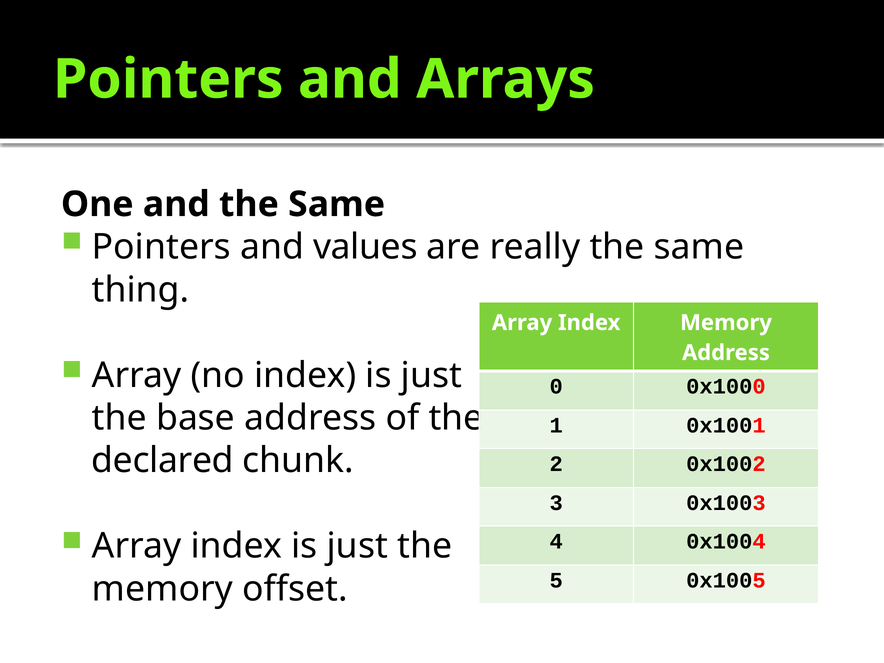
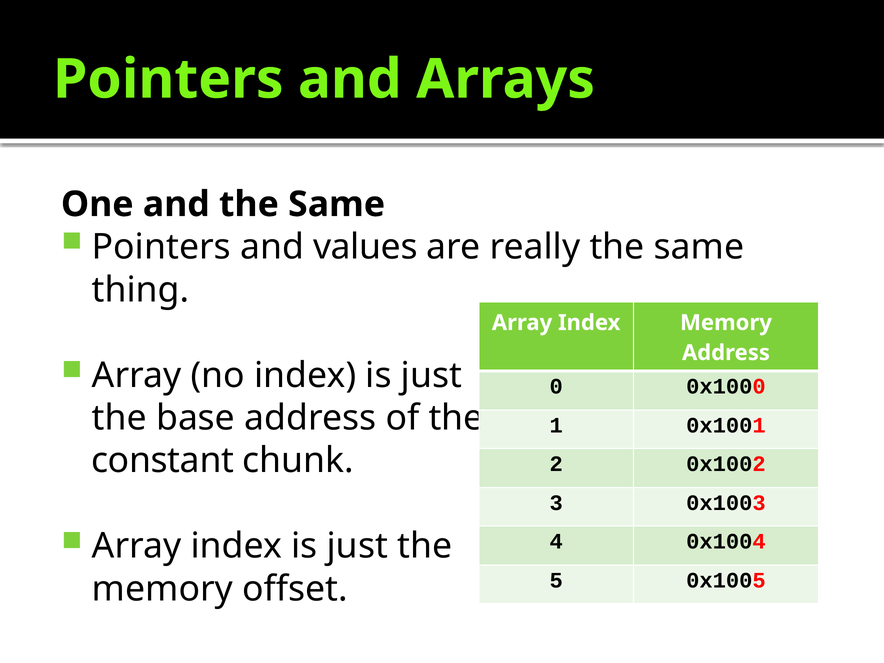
declared: declared -> constant (163, 461)
